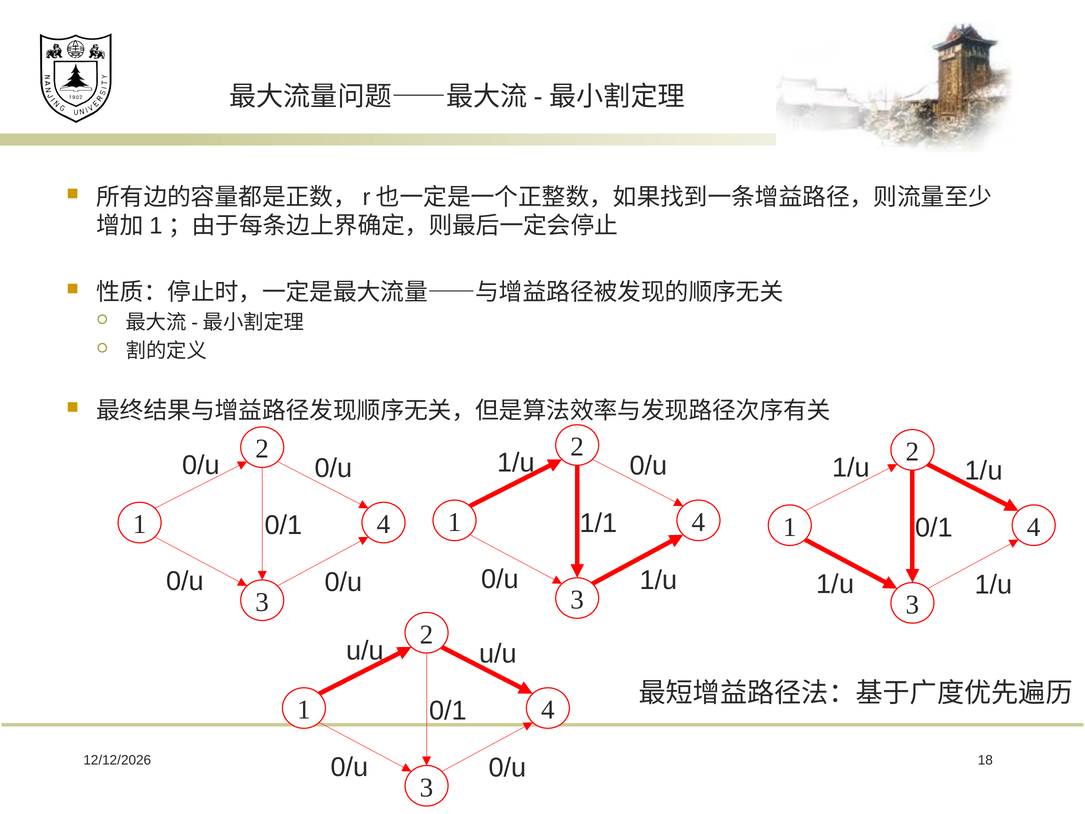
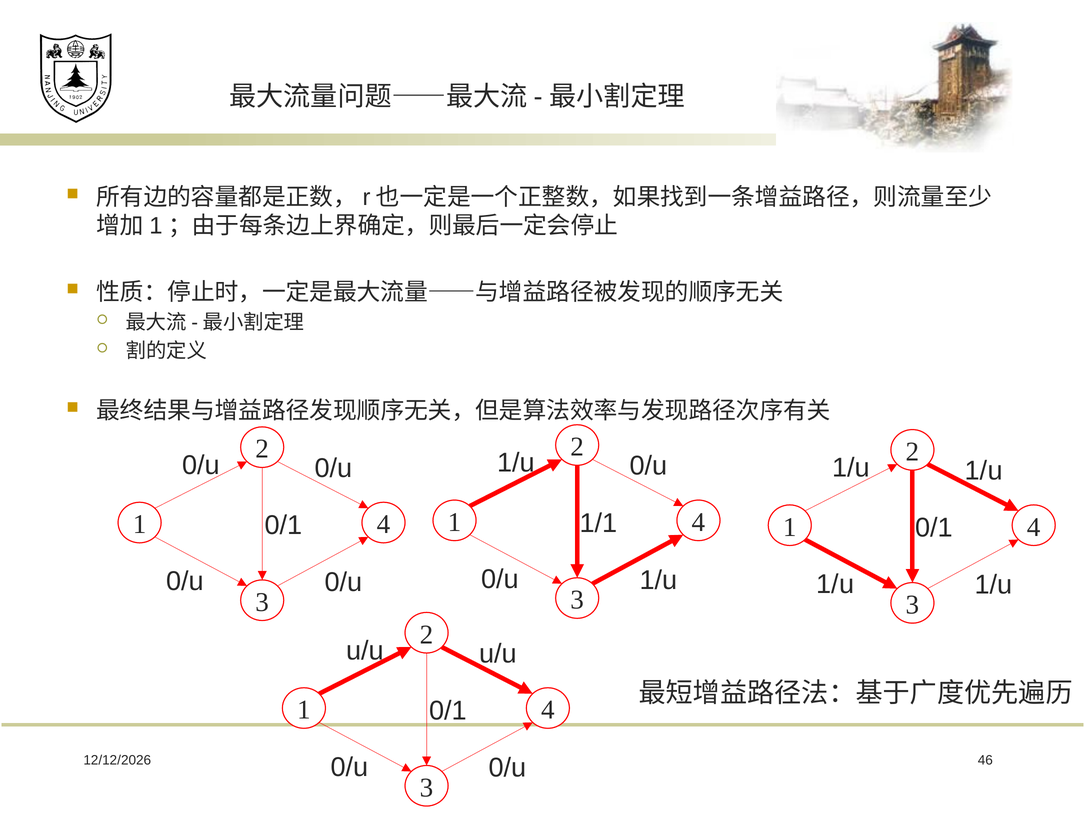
18: 18 -> 46 (985, 760)
